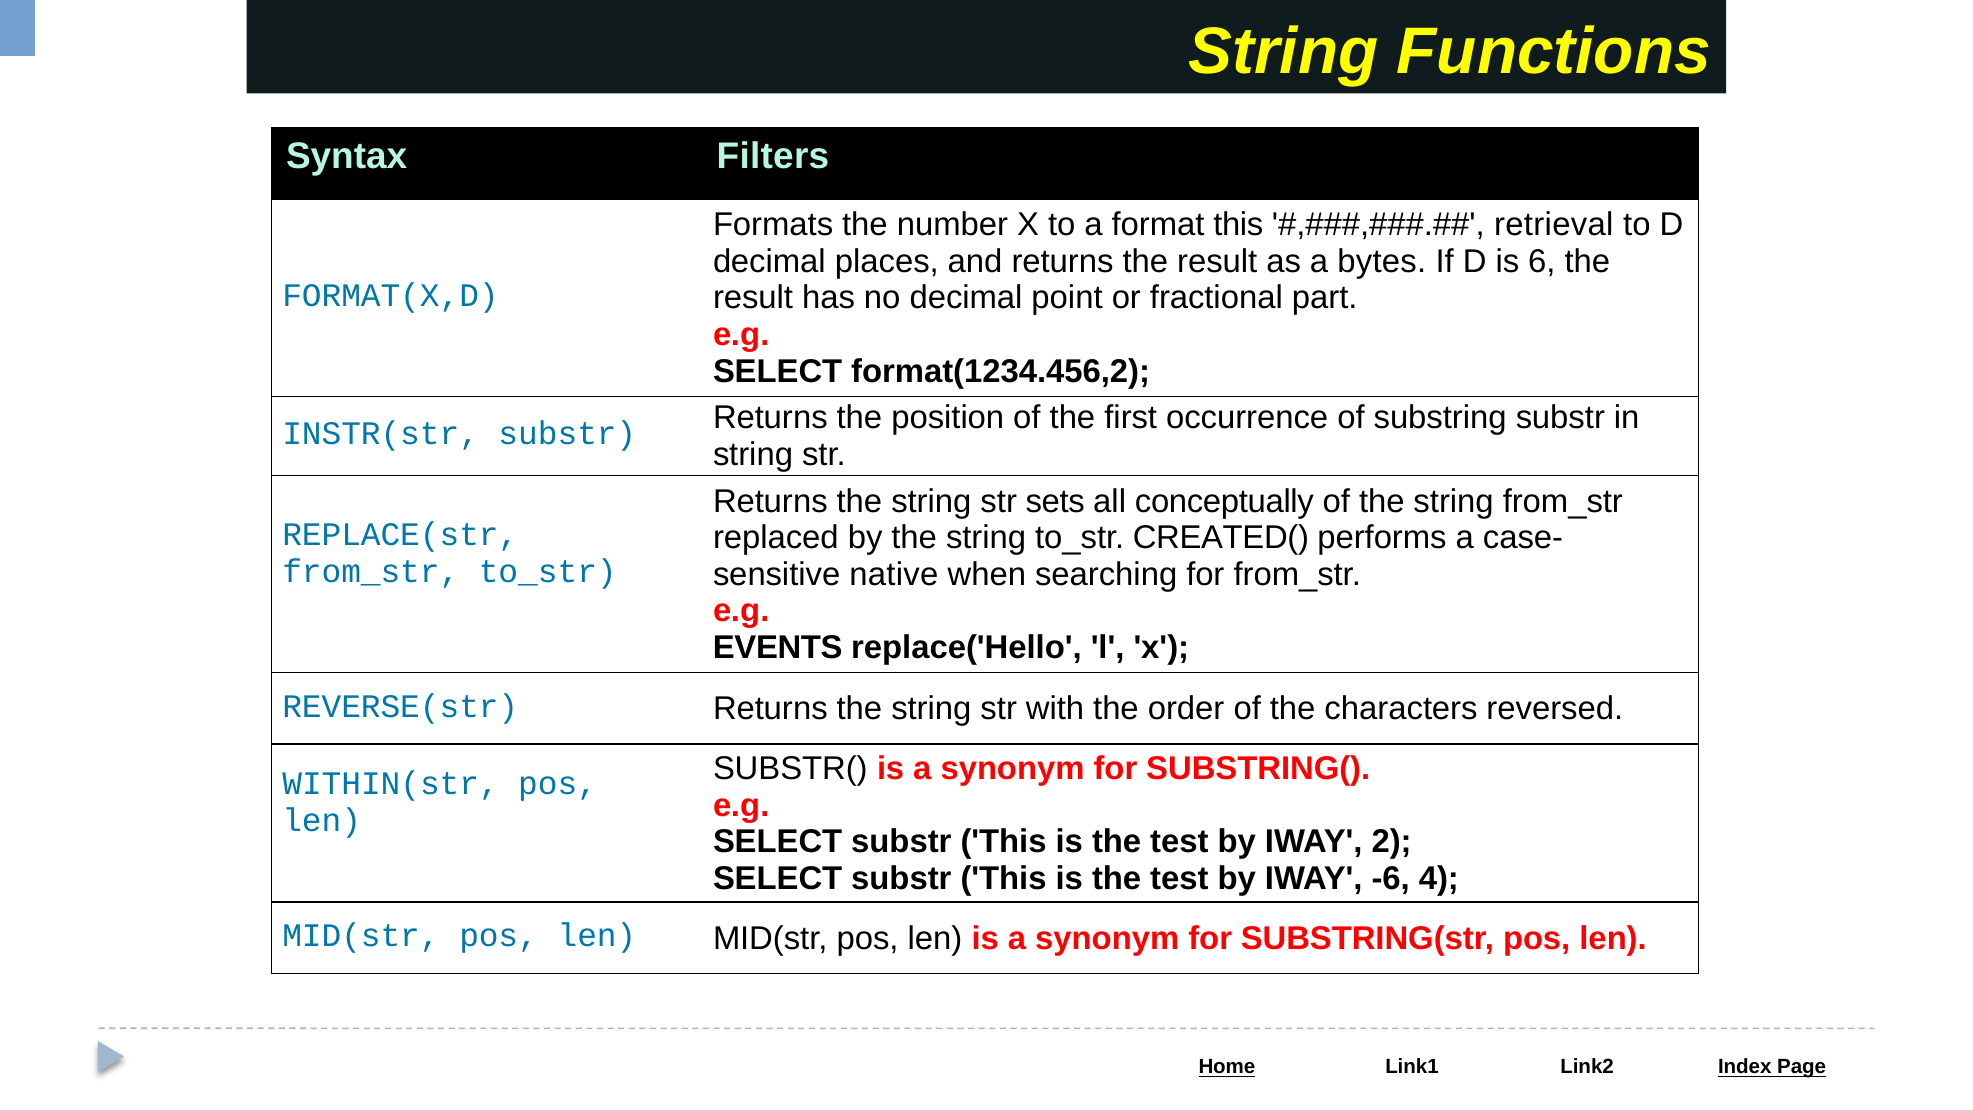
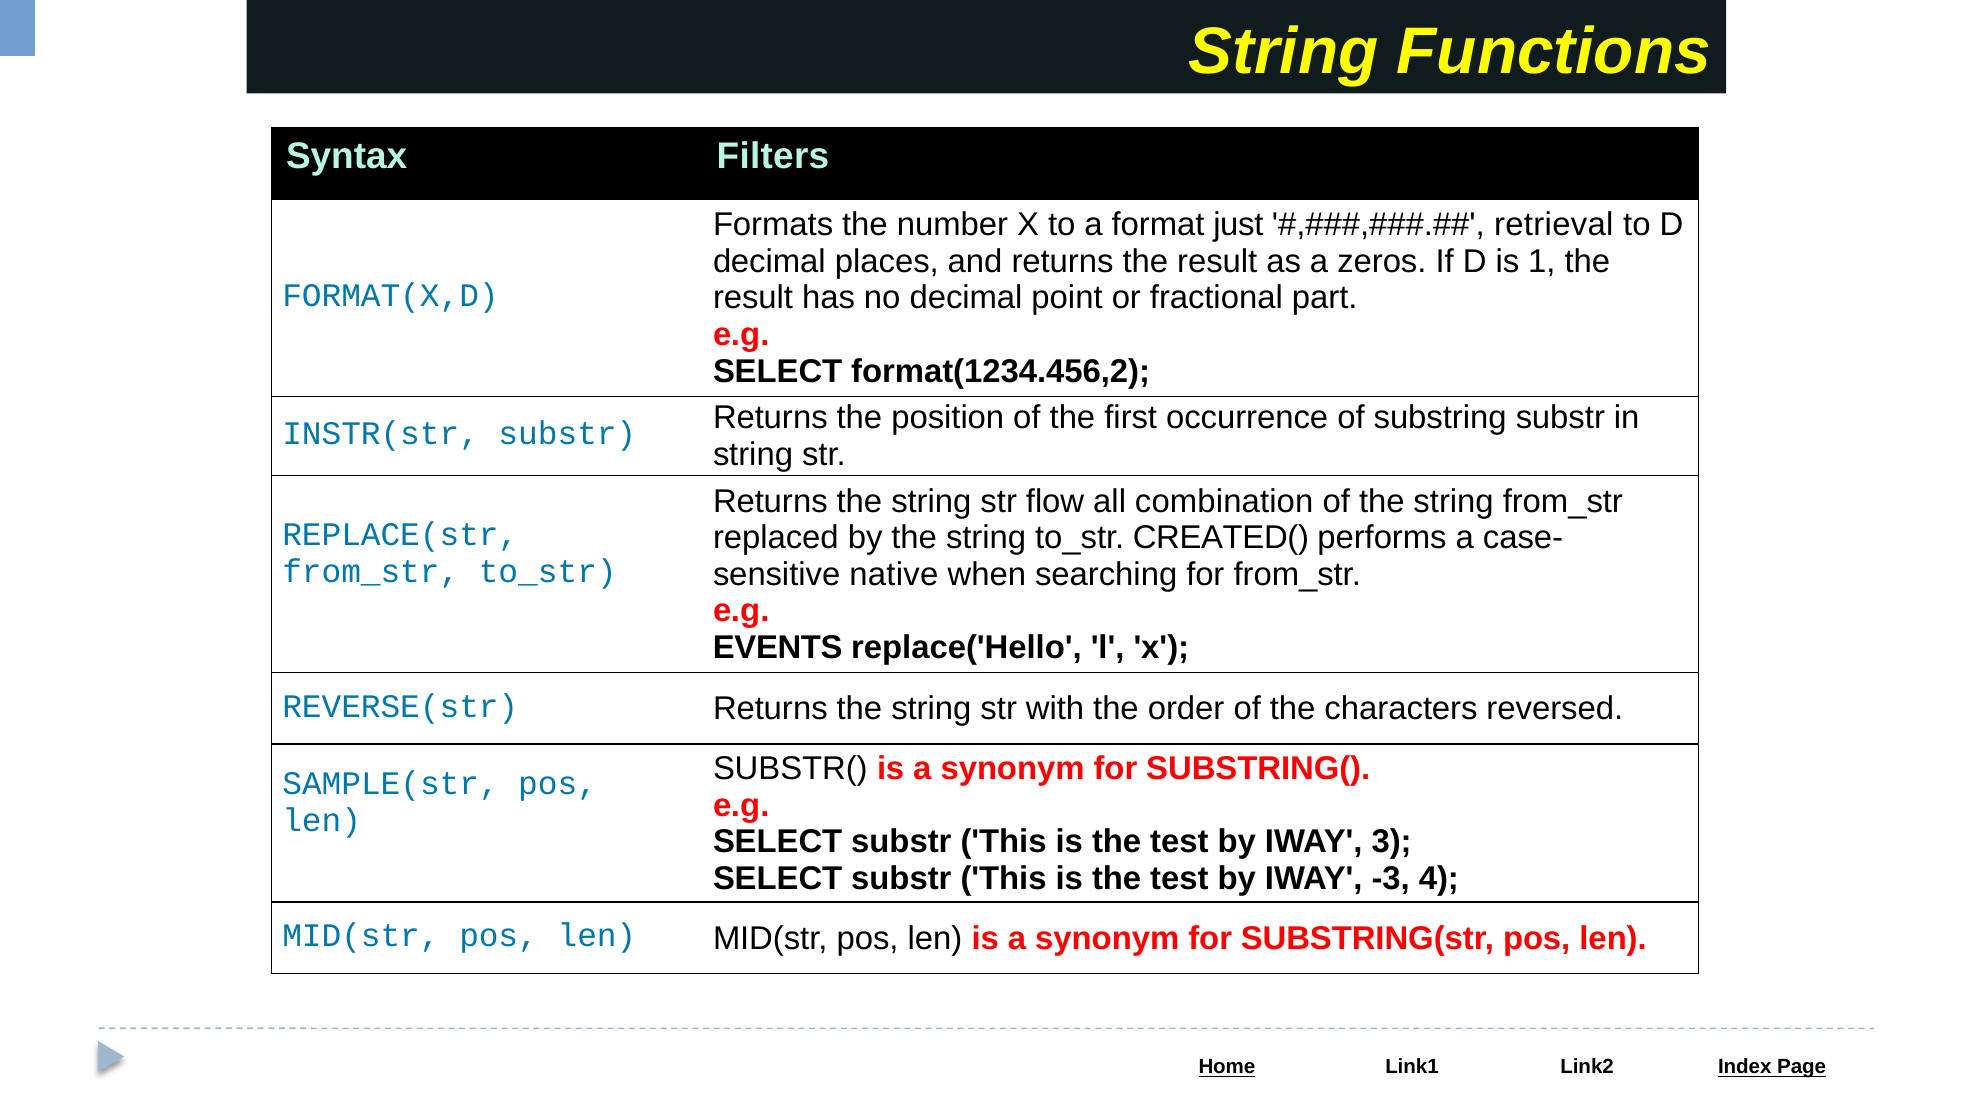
format this: this -> just (1238, 225)
bytes: bytes -> zeros (1382, 262)
6: 6 -> 1 (1542, 262)
sets: sets -> flow (1055, 501)
conceptually: conceptually -> combination (1224, 501)
WITHIN(str: WITHIN(str -> SAMPLE(str (391, 784)
2: 2 -> 3 (1392, 842)
-6: -6 -> -3 (1391, 878)
